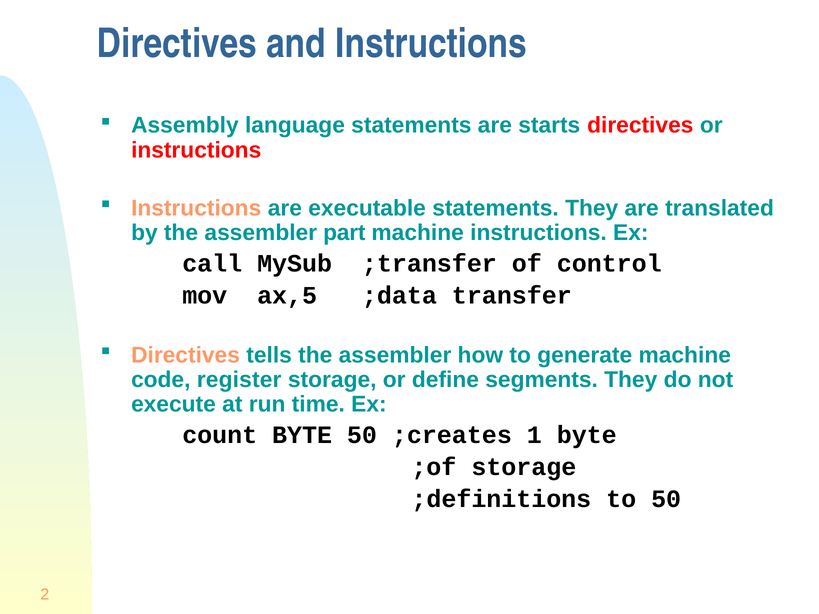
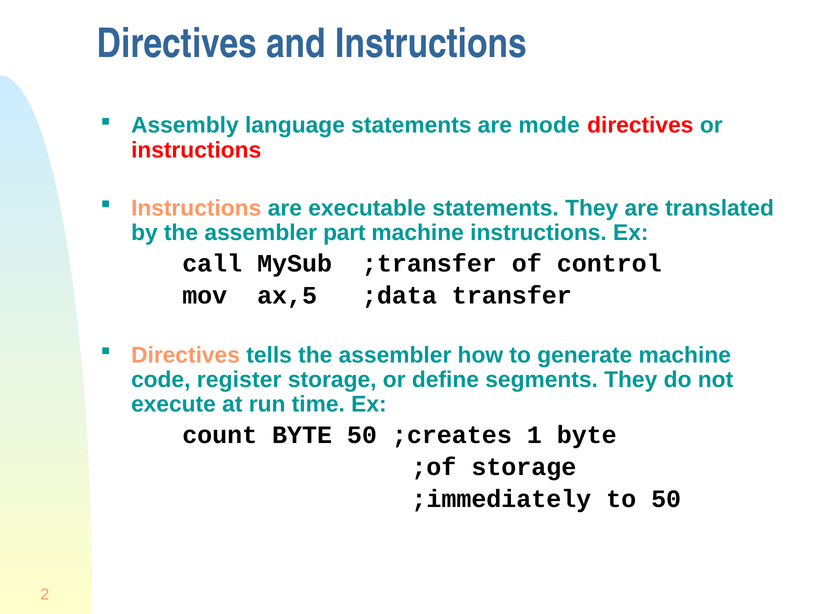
starts: starts -> mode (549, 125)
;definitions: ;definitions -> ;immediately (501, 499)
